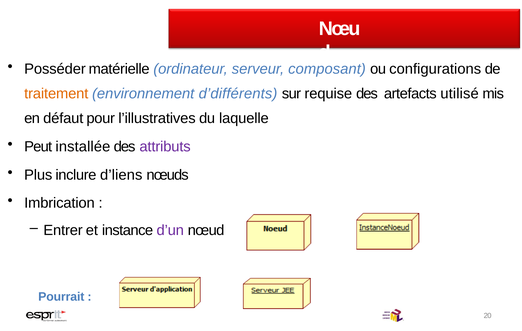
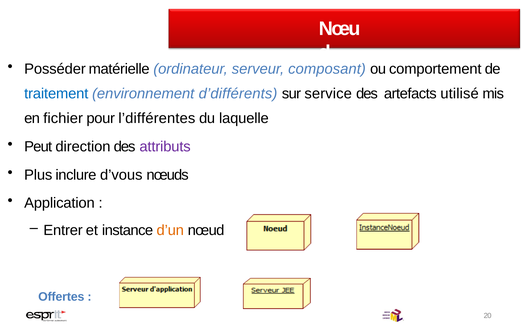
configurations: configurations -> comportement (435, 69)
traitement colour: orange -> blue (56, 94)
requise: requise -> service (328, 94)
défaut: défaut -> fichier (63, 118)
l’illustratives: l’illustratives -> l’différentes (157, 118)
installée: installée -> direction (83, 147)
d’liens: d’liens -> d’vous (121, 175)
Imbrication: Imbrication -> Application (59, 203)
d’un colour: purple -> orange (170, 230)
Pourrait: Pourrait -> Offertes (61, 297)
